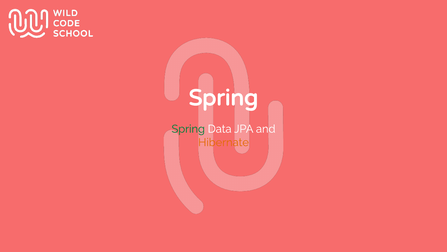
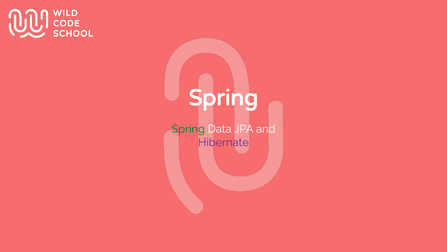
Hibernate colour: orange -> purple (224, 142)
